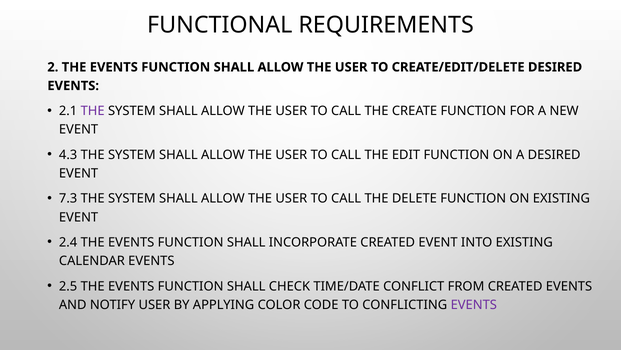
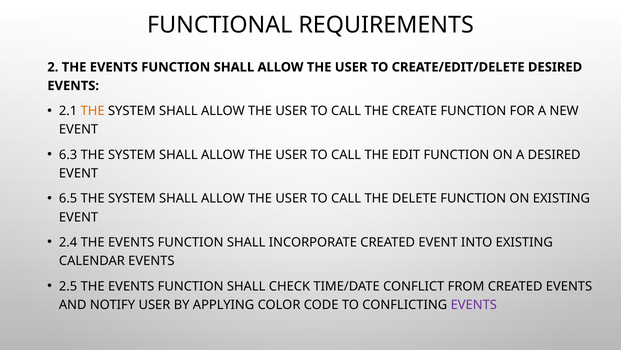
THE colour: purple -> orange (93, 111)
4.3: 4.3 -> 6.3 (68, 154)
7.3: 7.3 -> 6.5 (68, 198)
